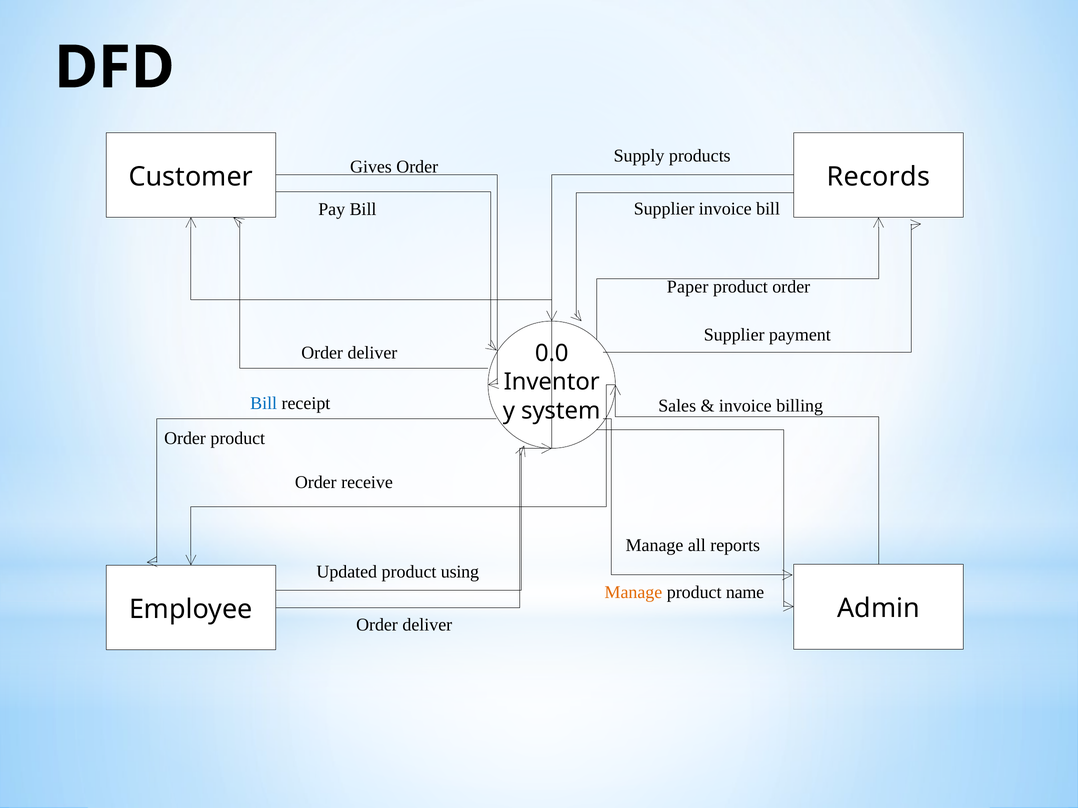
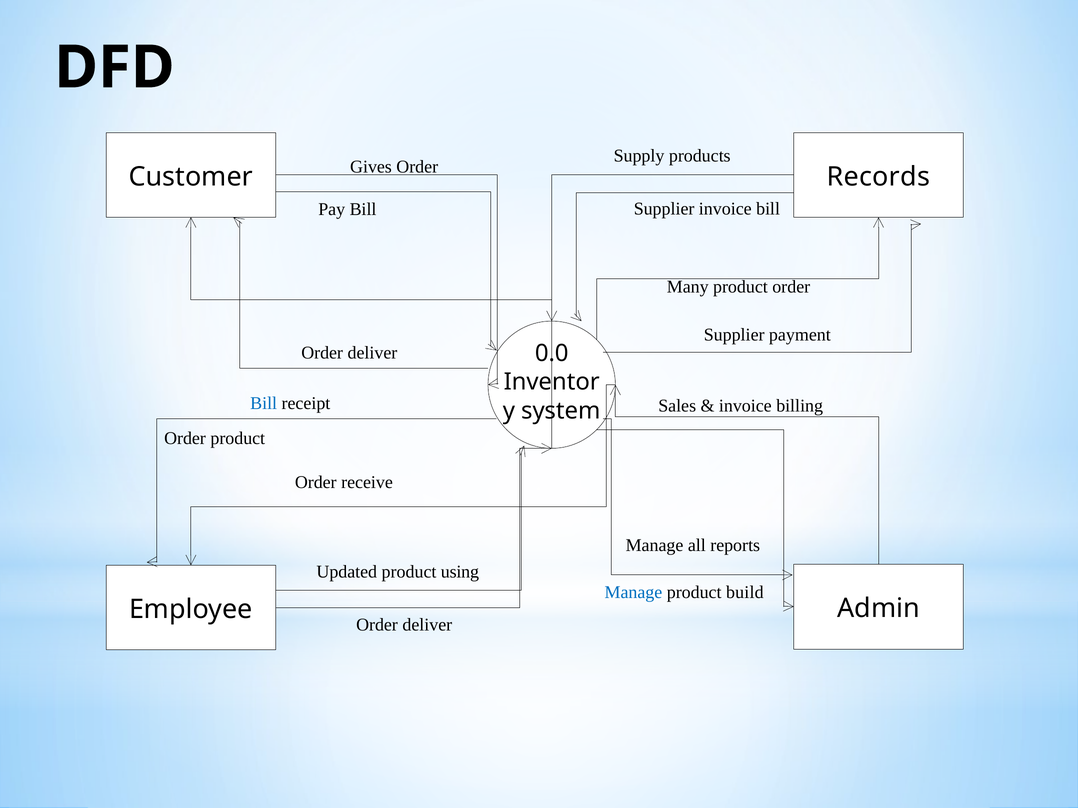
Paper: Paper -> Many (688, 287)
Manage colour: orange -> blue (633, 593)
name: name -> build (745, 593)
